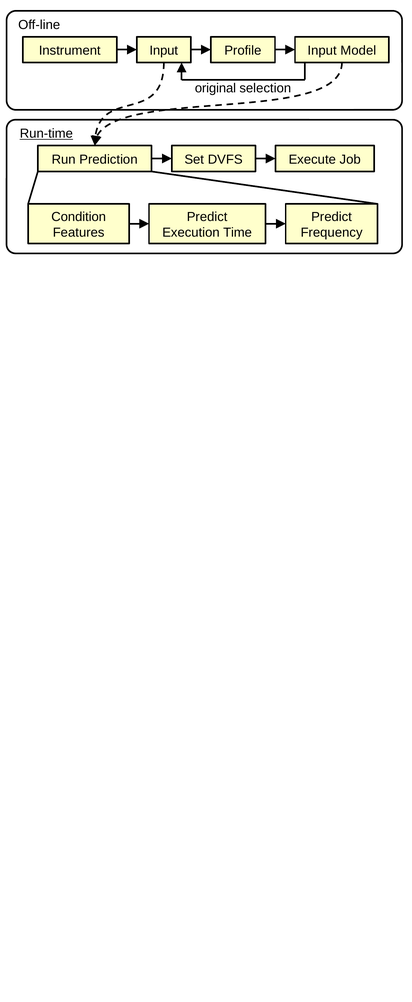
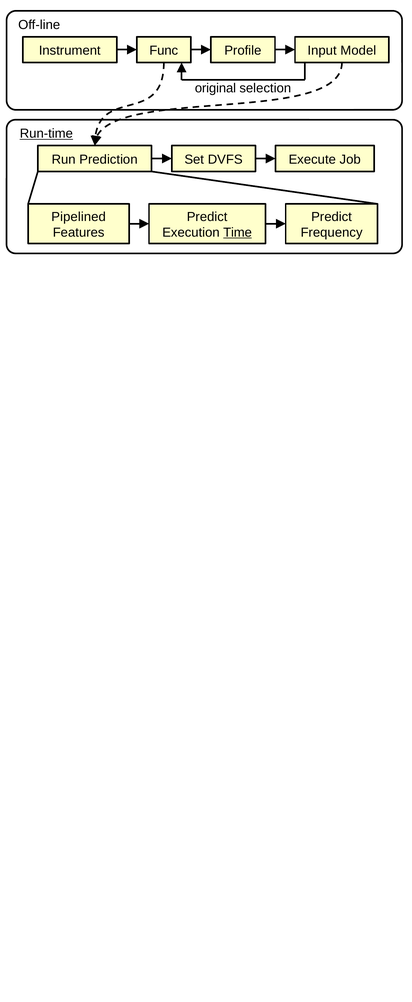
Instrument Input: Input -> Func (164, 50)
Condition: Condition -> Pipelined (79, 216)
Time underline: none -> present (238, 232)
